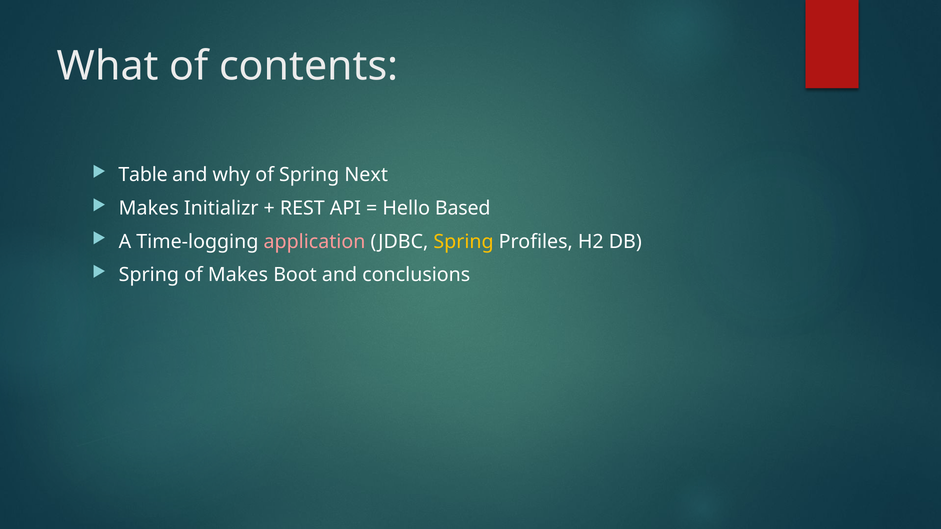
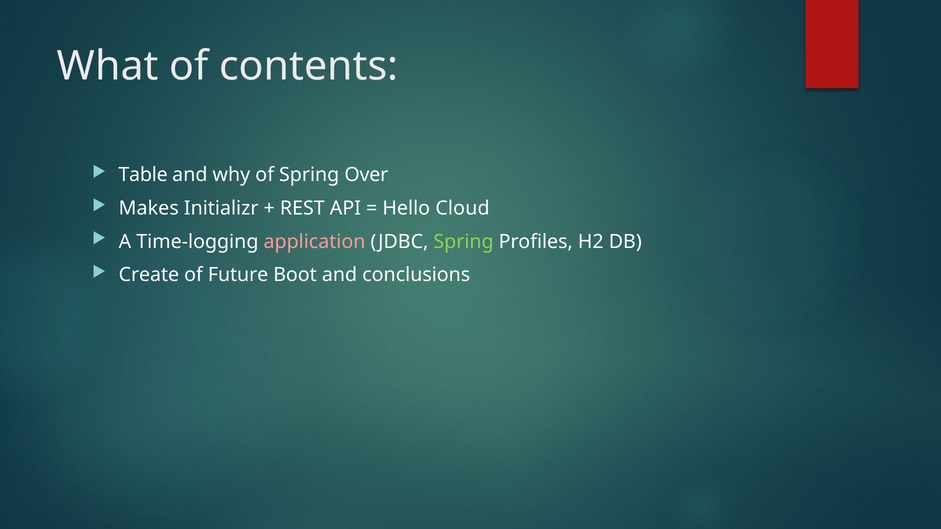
Next: Next -> Over (366, 175)
Based: Based -> Cloud (463, 208)
Spring colour: yellow -> light green (464, 242)
Spring: Spring -> Create (149, 275)
of Makes: Makes -> Future (238, 275)
